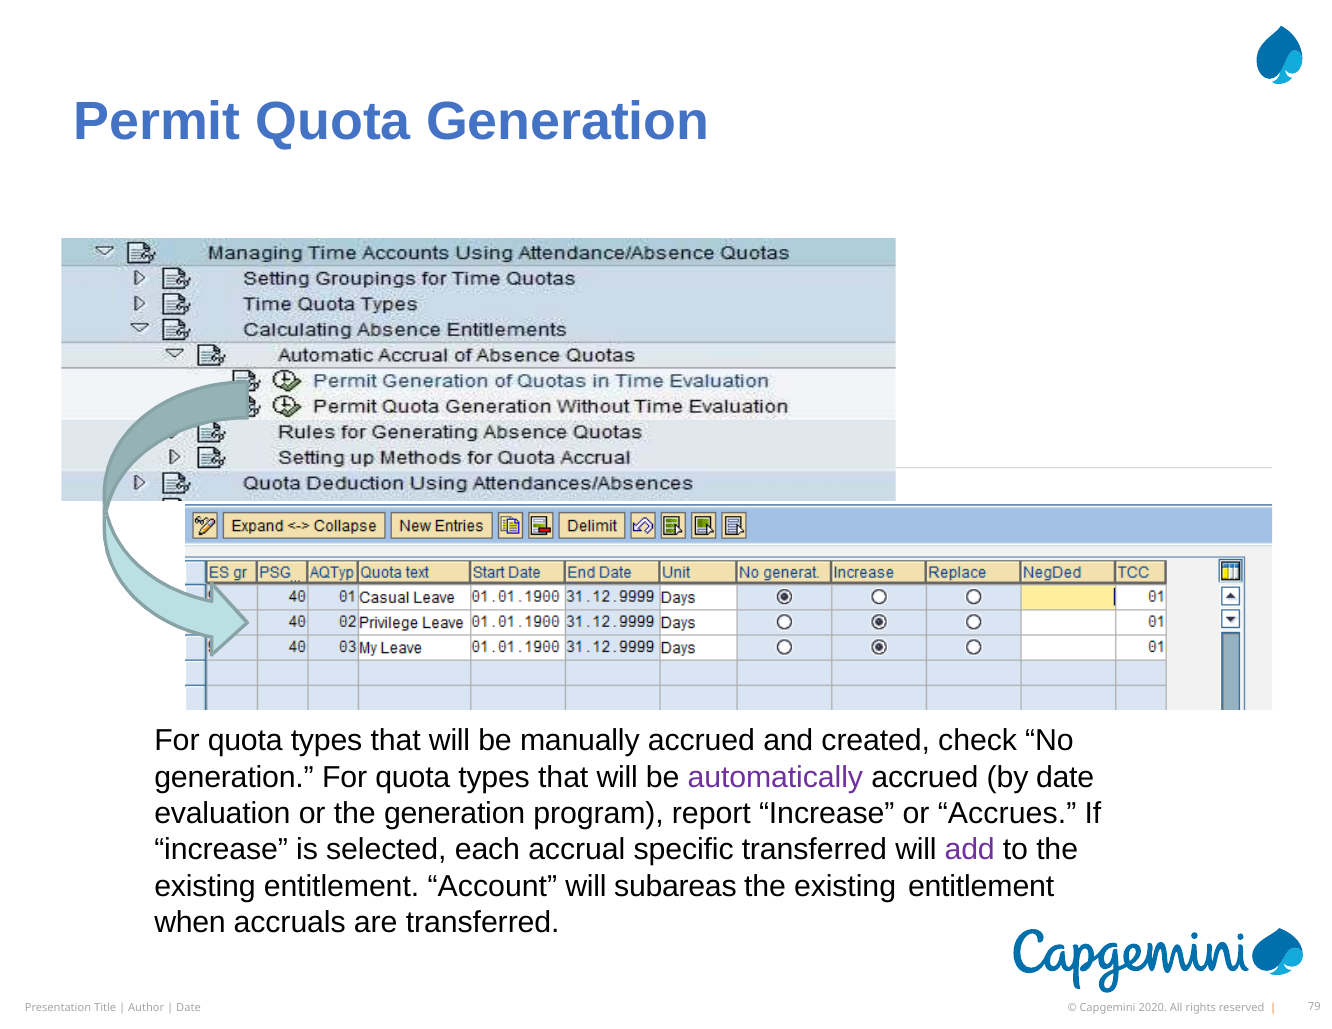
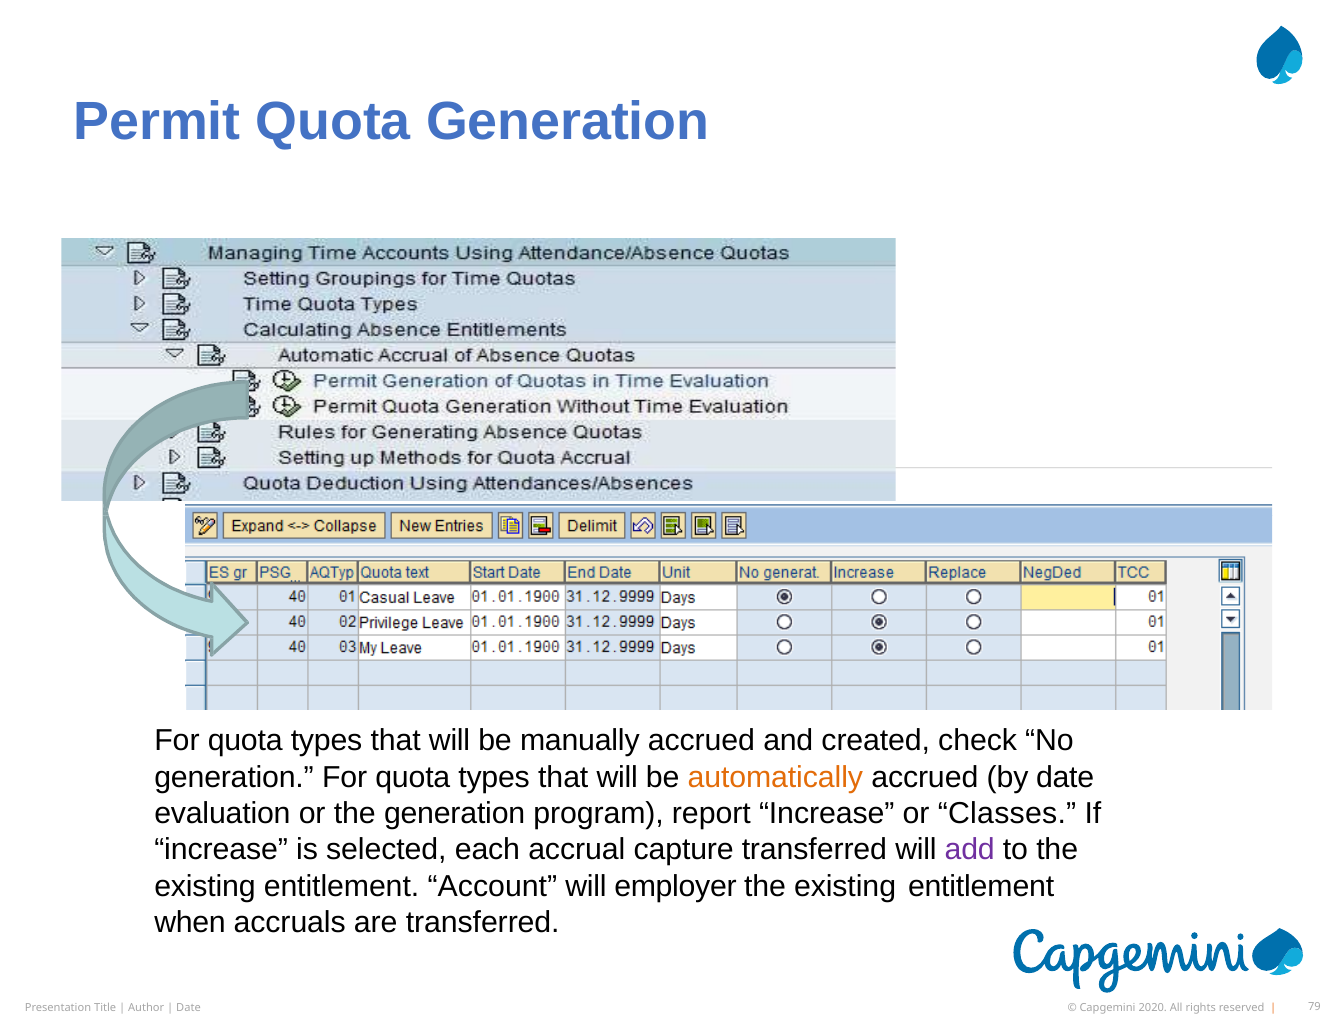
automatically colour: purple -> orange (775, 777)
Accrues: Accrues -> Classes (1007, 814)
specific: specific -> capture (684, 850)
subareas: subareas -> employer (675, 886)
